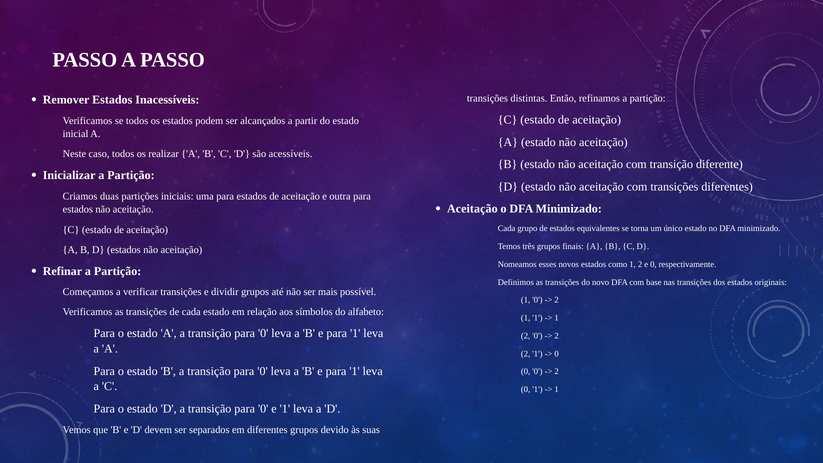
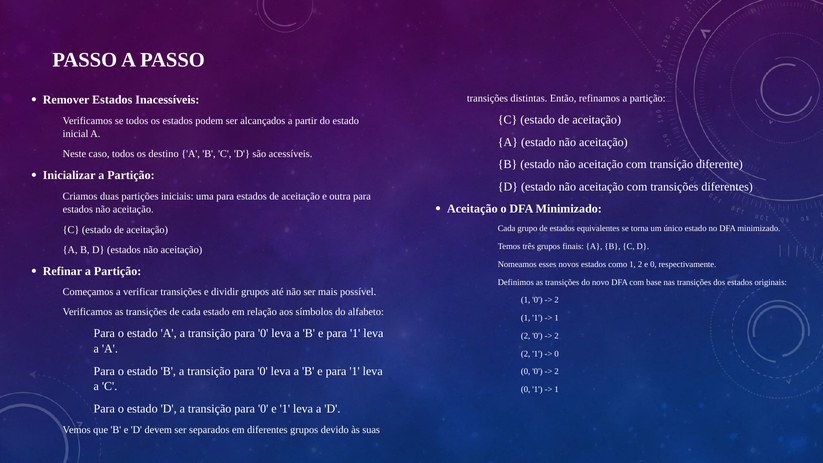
realizar: realizar -> destino (164, 154)
